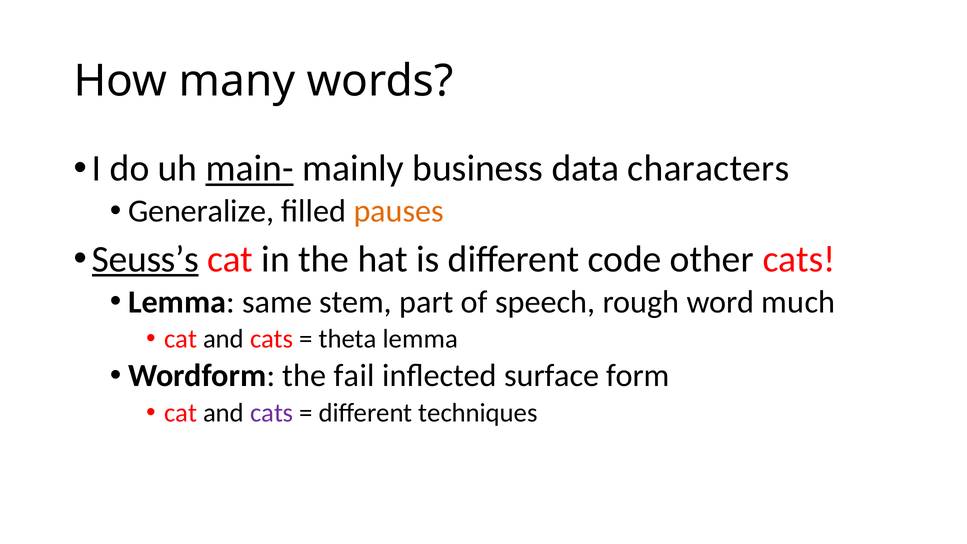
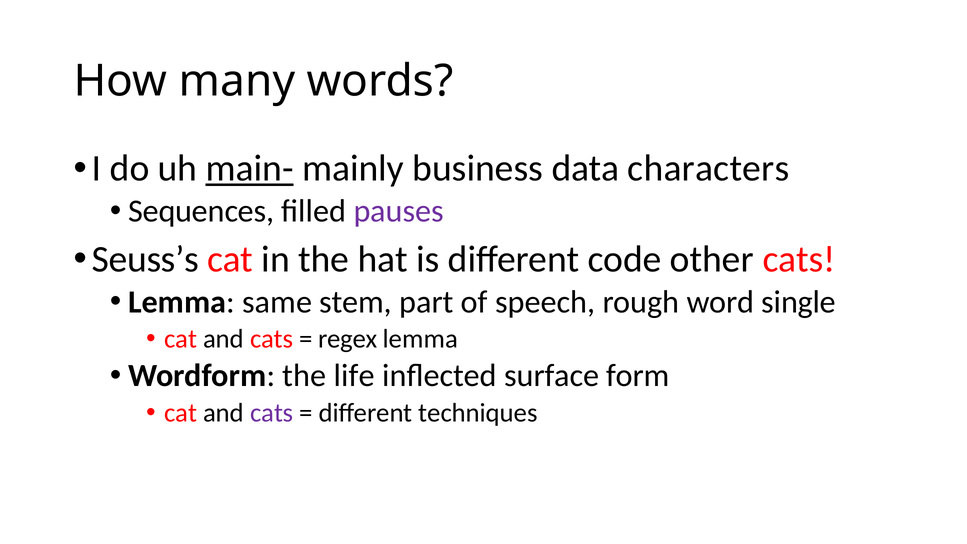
Generalize: Generalize -> Sequences (201, 211)
pauses colour: orange -> purple (399, 211)
Seuss’s underline: present -> none (145, 259)
much: much -> single (799, 302)
theta: theta -> regex (348, 339)
fail: fail -> life (354, 376)
